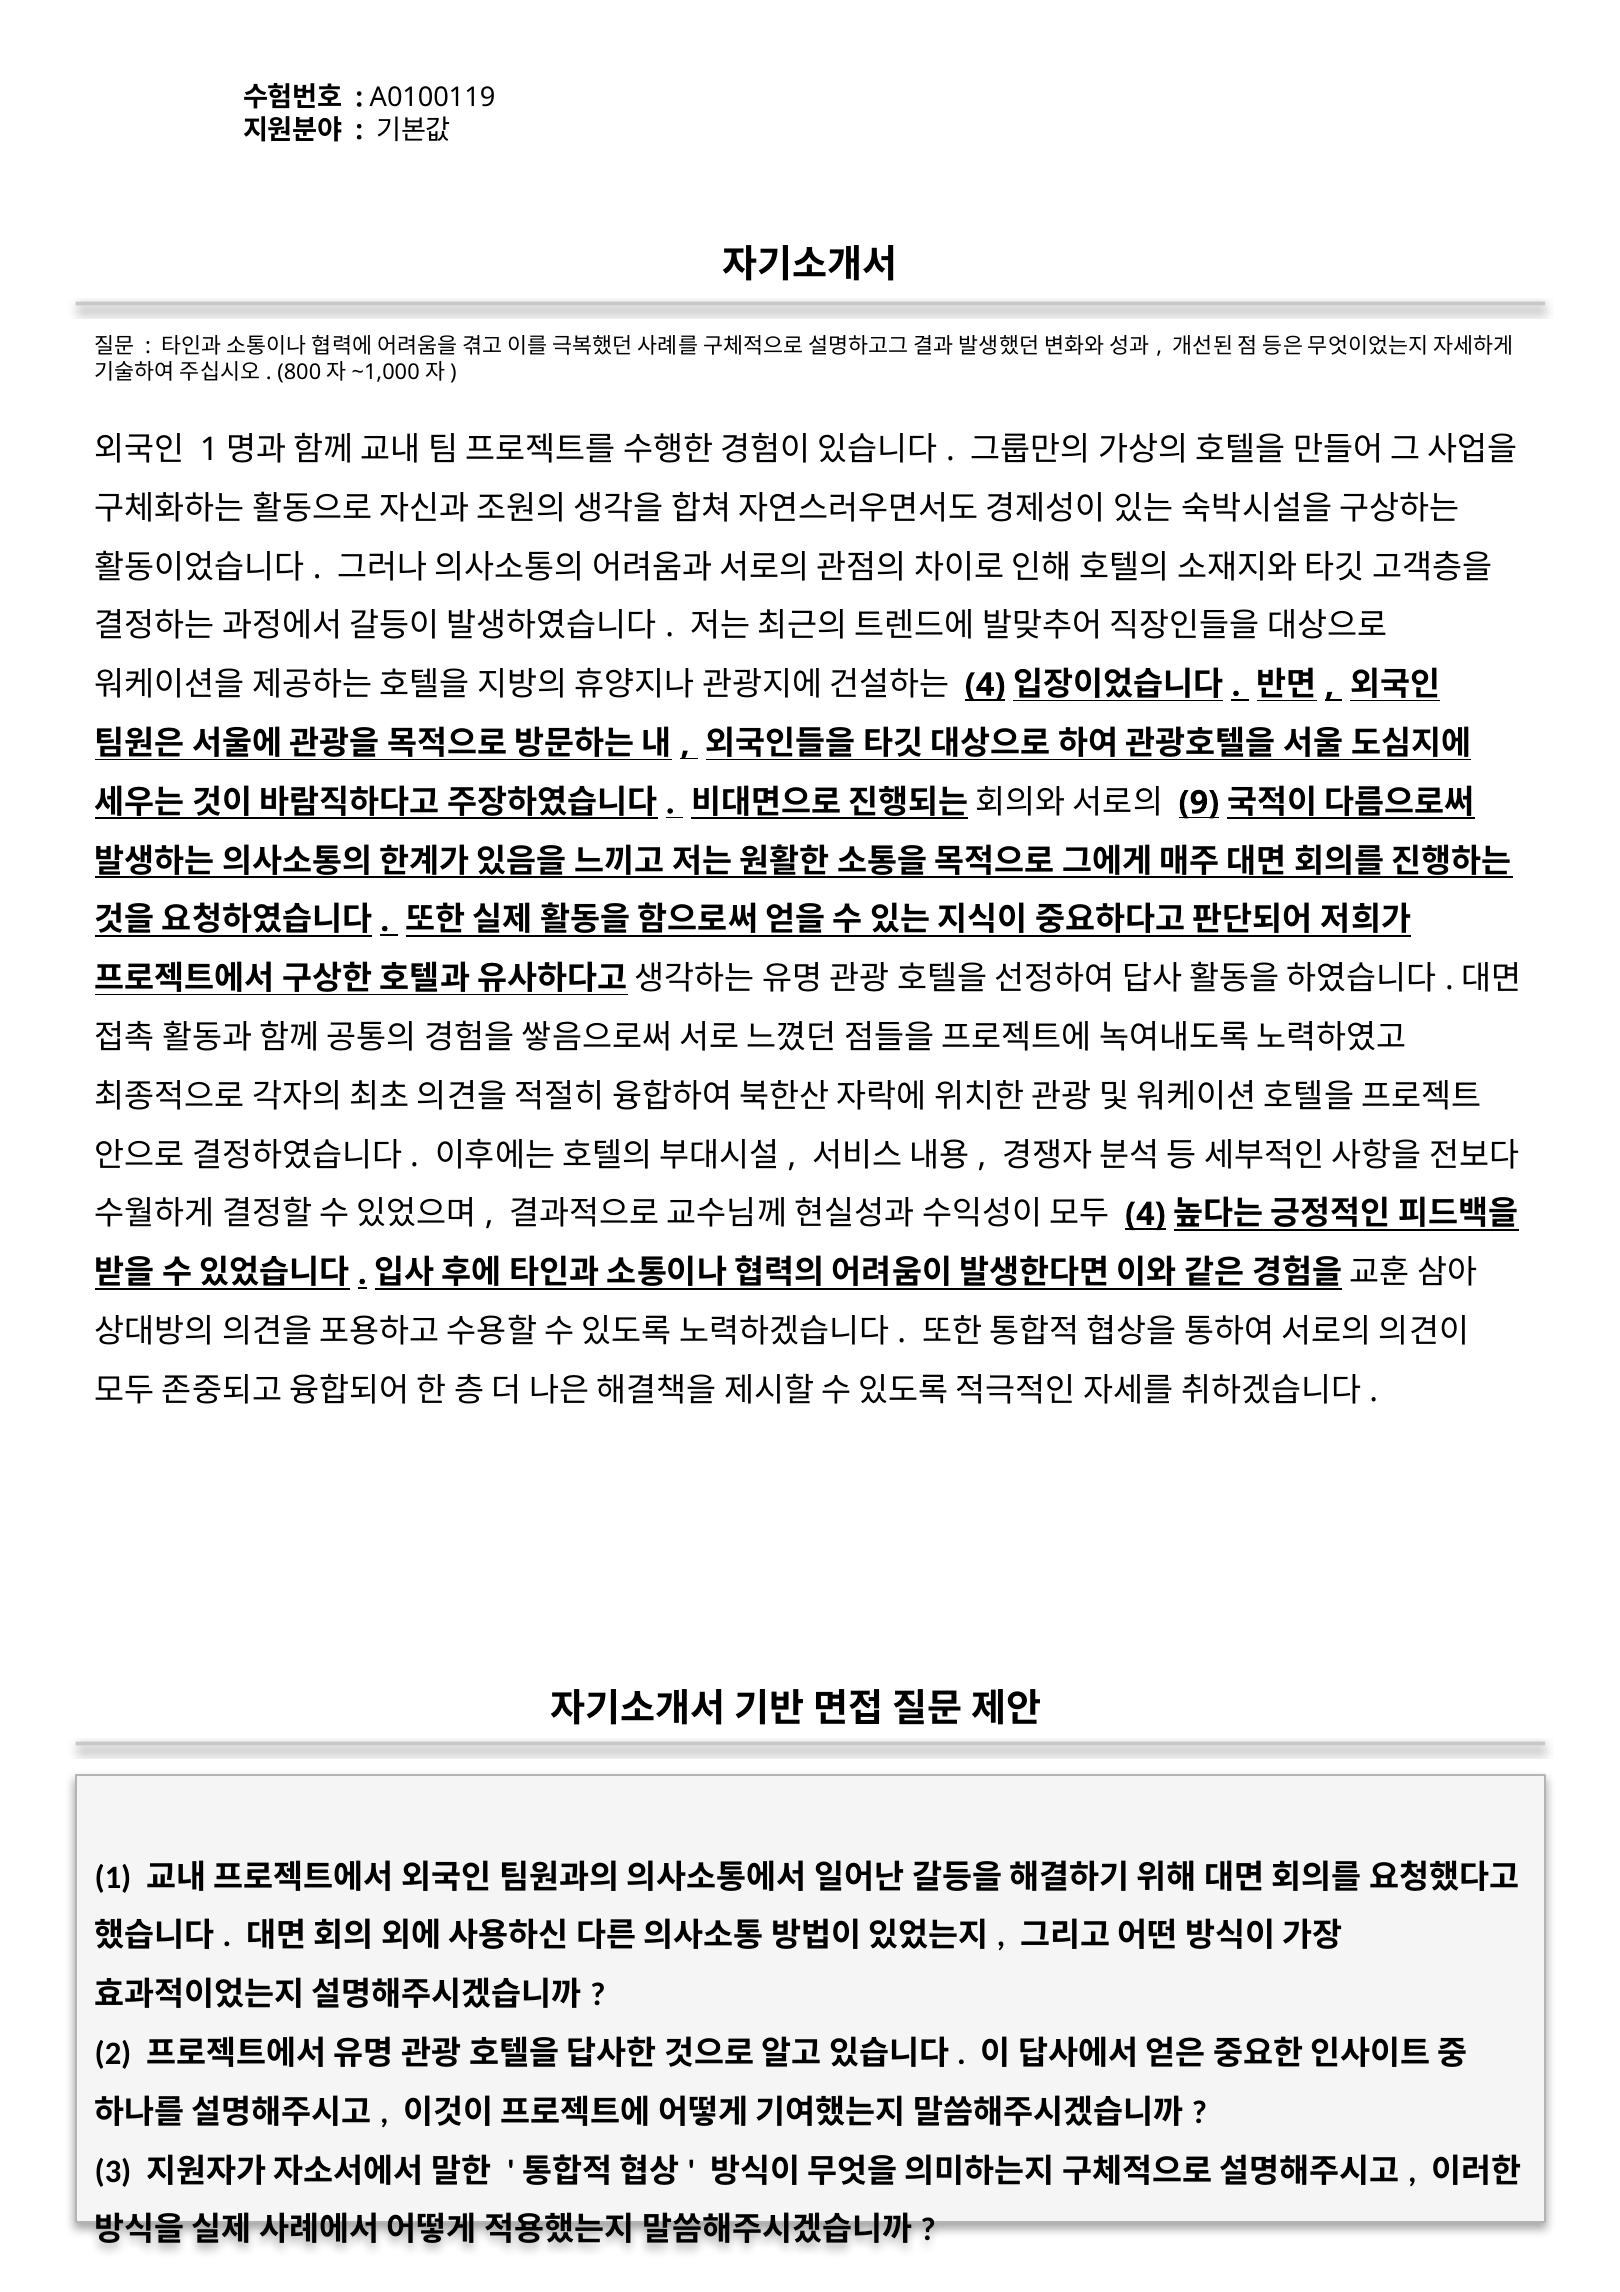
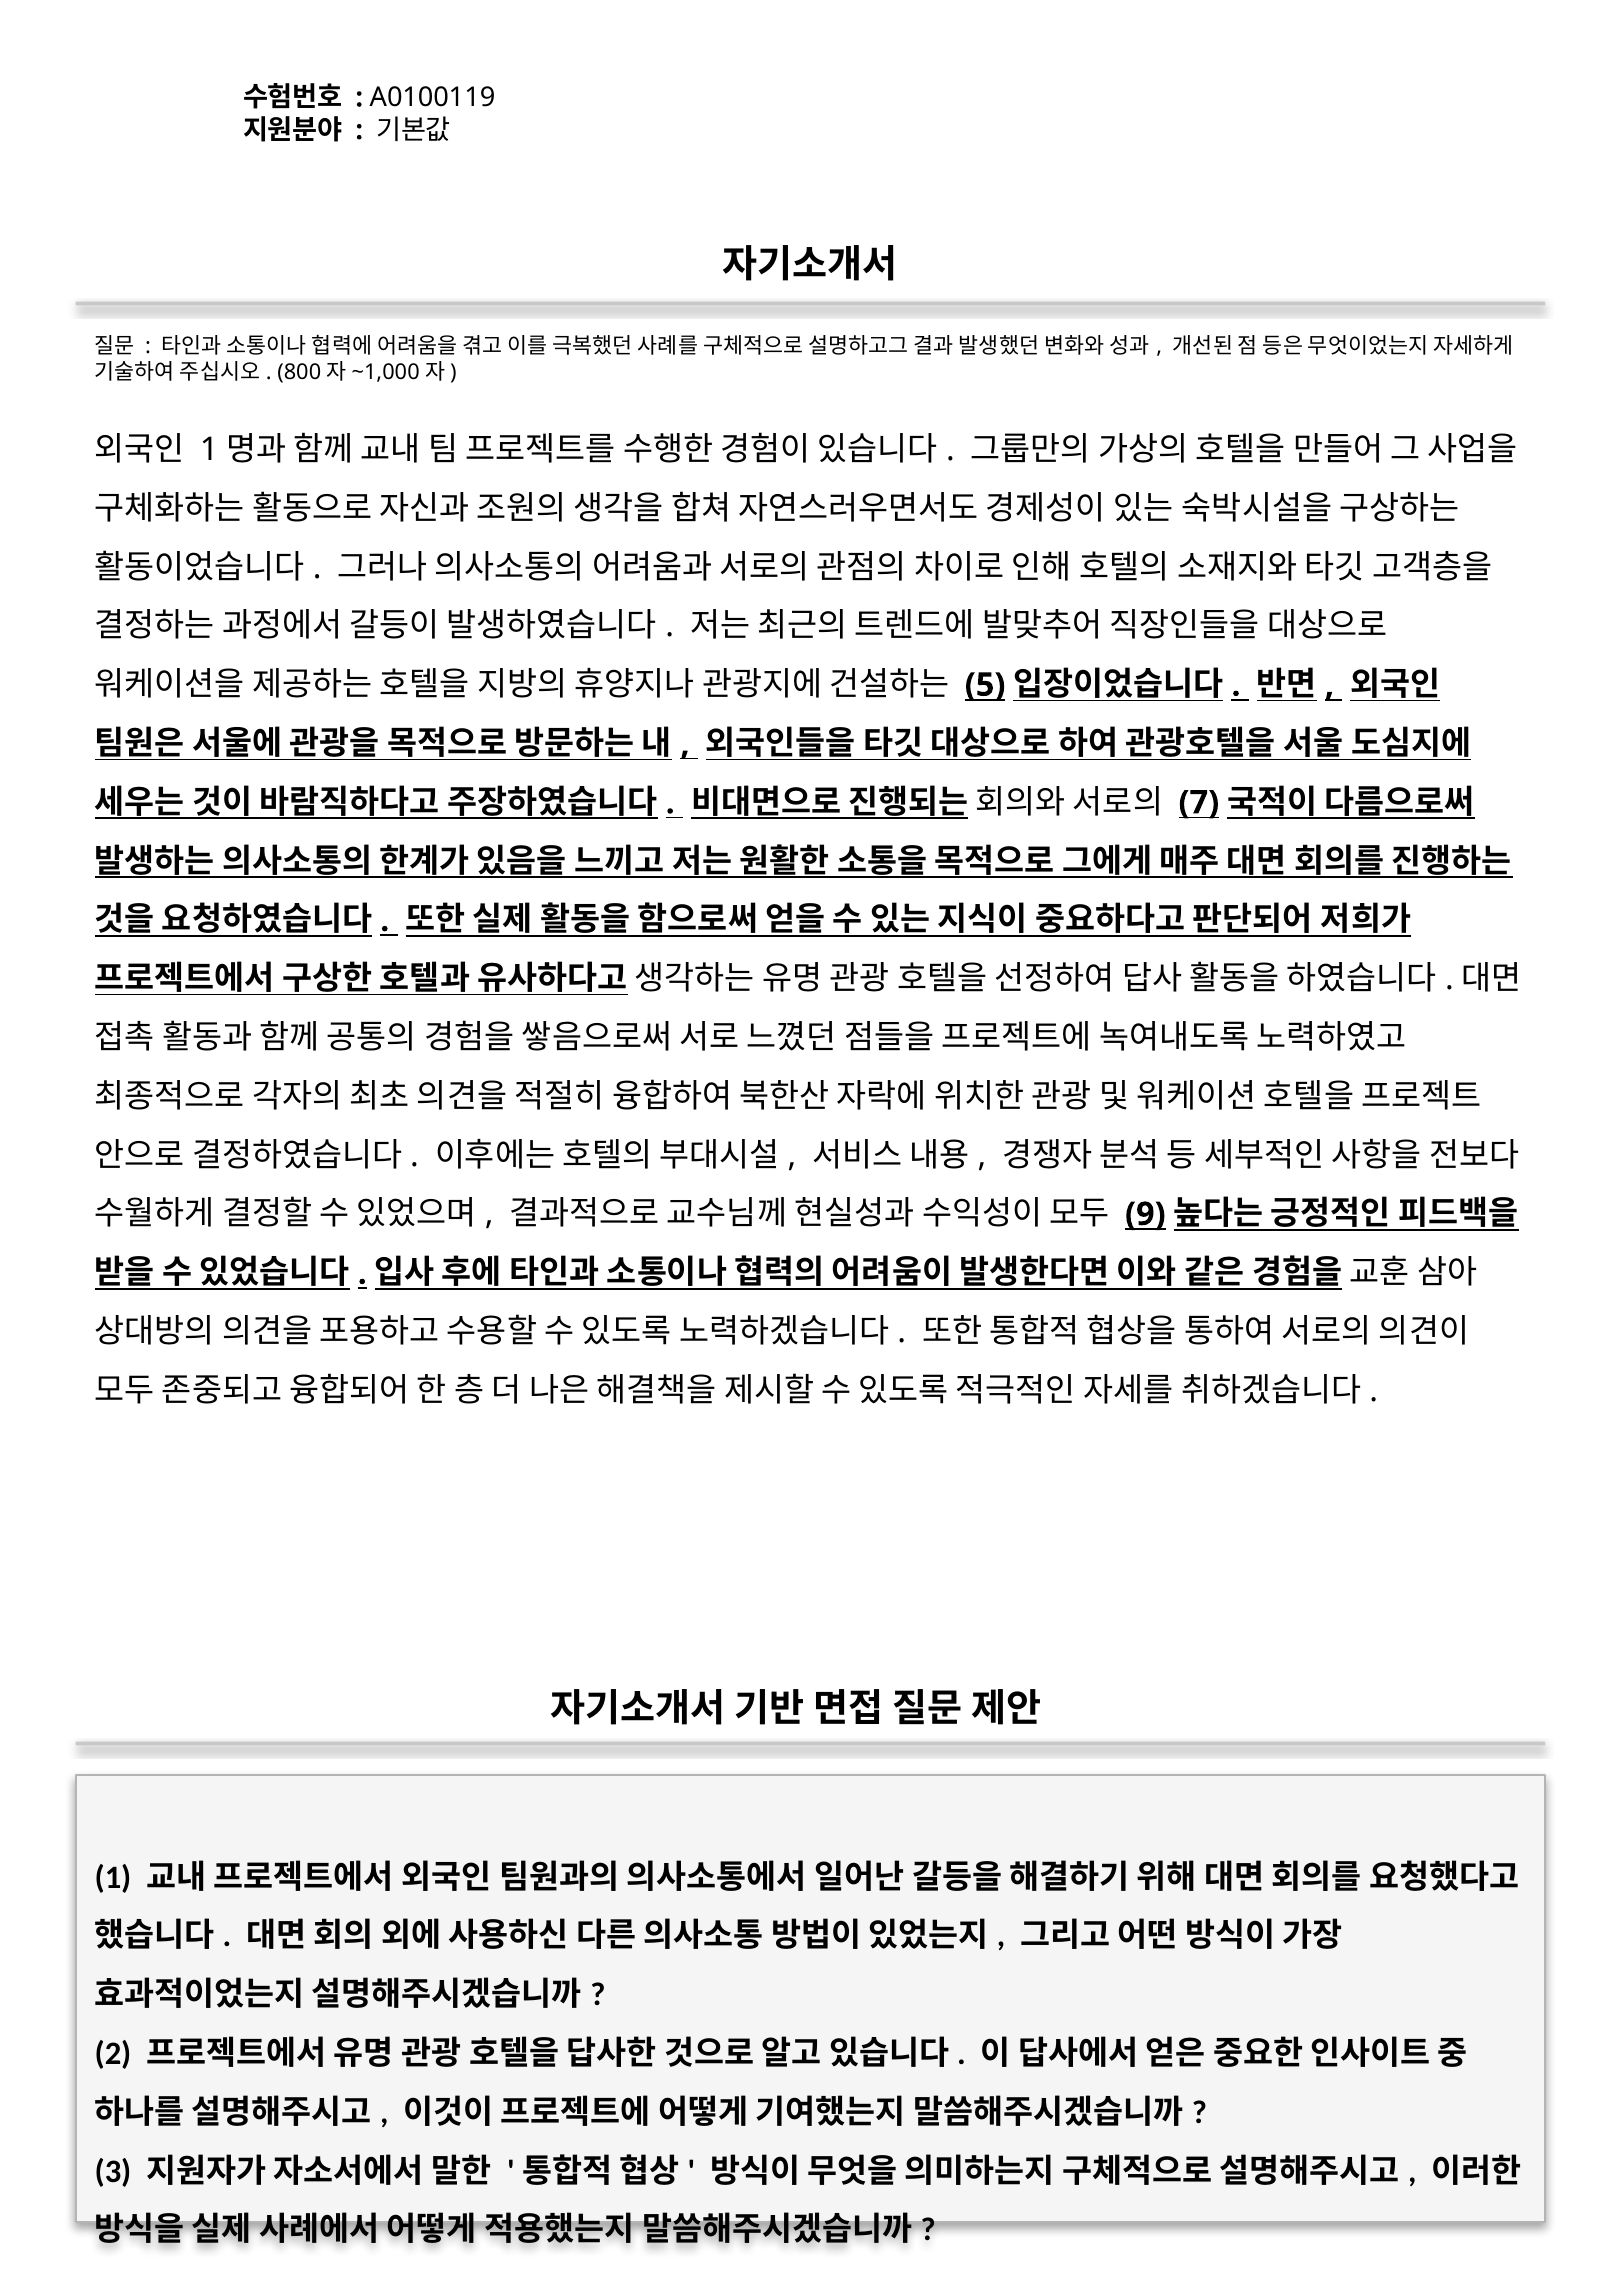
4: 4 -> 5 (985, 685)
9: 9 -> 7 (1199, 802)
4: 4 -> 9 (1145, 1214)
